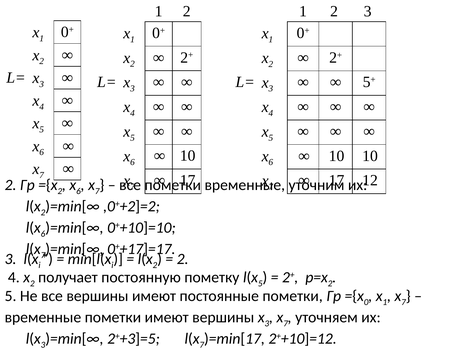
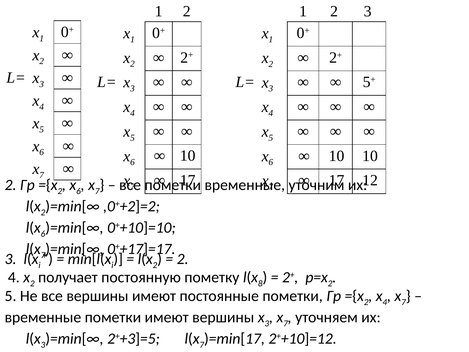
5: 5 -> 8 (260, 283)
0: 0 -> 2 (366, 302)
1: 1 -> 4 (385, 302)
